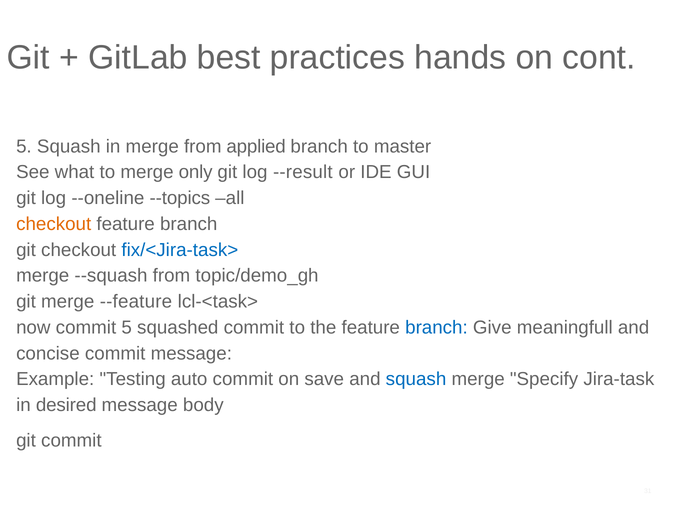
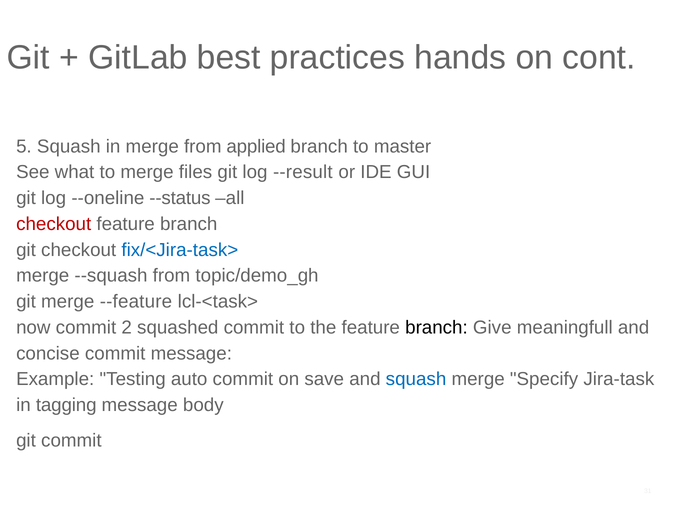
only: only -> files (196, 172)
--topics: --topics -> --status (180, 198)
checkout colour: orange -> red (54, 224)
commit 5: 5 -> 2 (127, 328)
branch colour: blue -> black (436, 328)
desired: desired -> tagging (66, 405)
